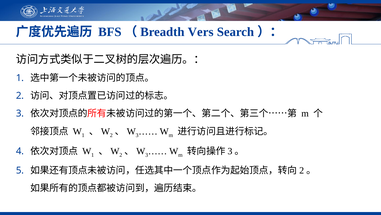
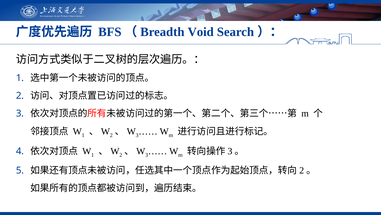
Vers: Vers -> Void (201, 32)
